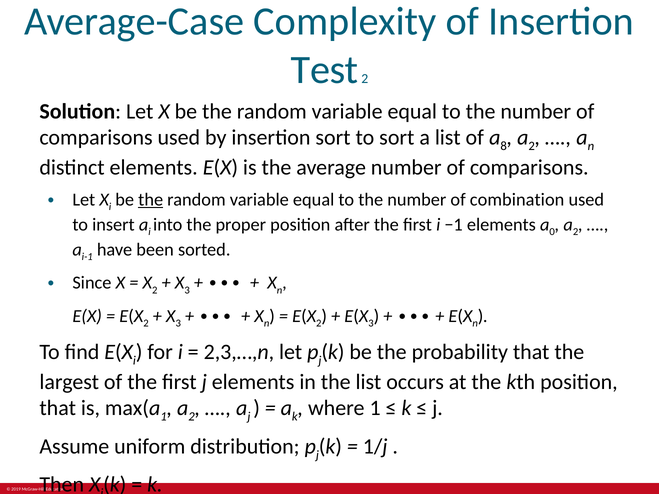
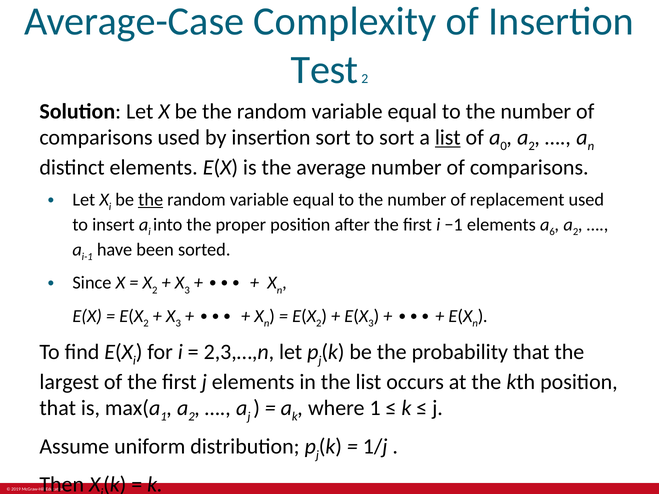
list underline: none -> present (448, 138)
8: 8 -> 0 (504, 146)
combination: combination -> replacement (517, 200)
0: 0 -> 6 (552, 232)
